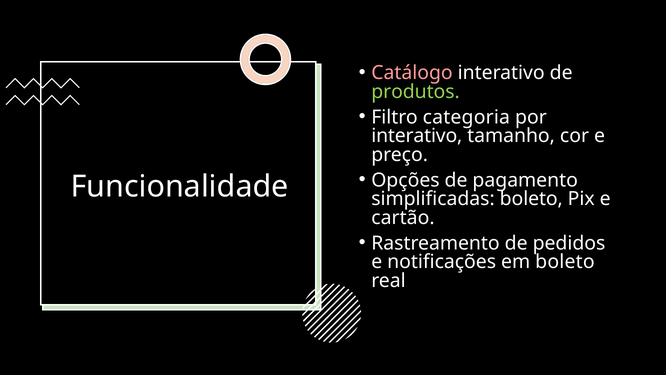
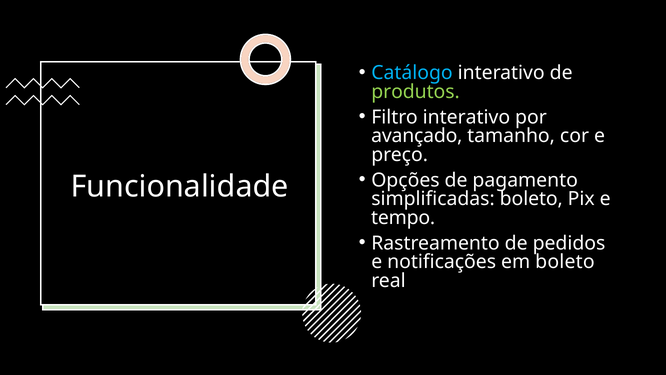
Catálogo colour: pink -> light blue (412, 73)
Filtro categoria: categoria -> interativo (466, 117)
interativo: interativo -> avançado (417, 136)
cartão: cartão -> tempo (403, 218)
